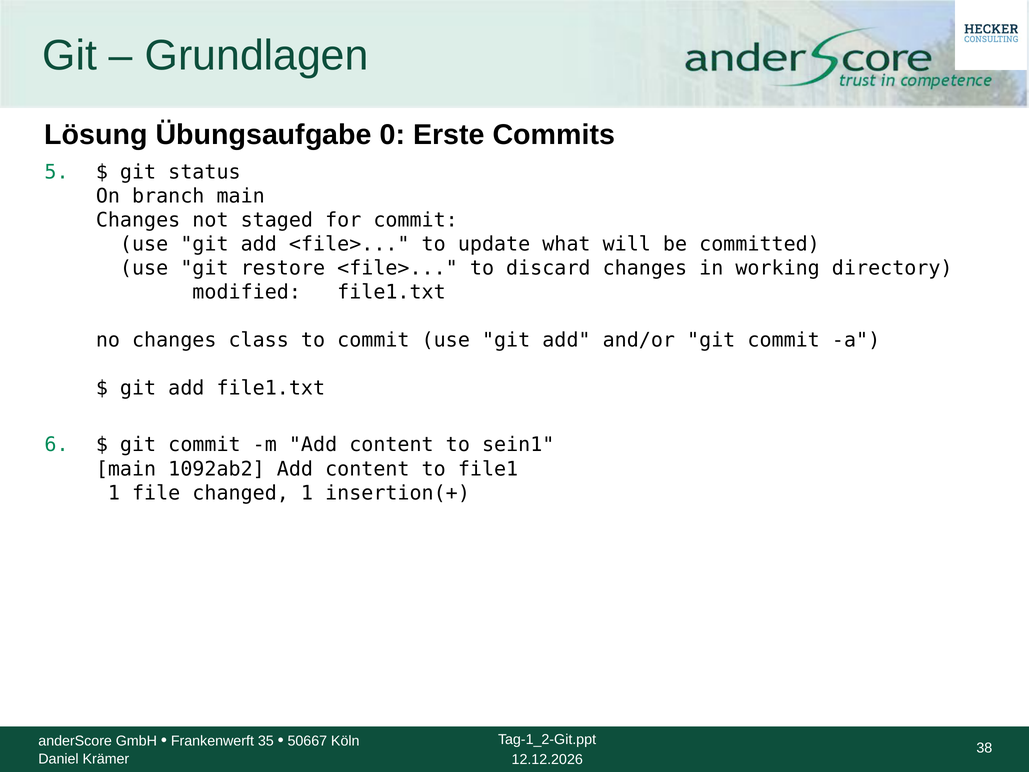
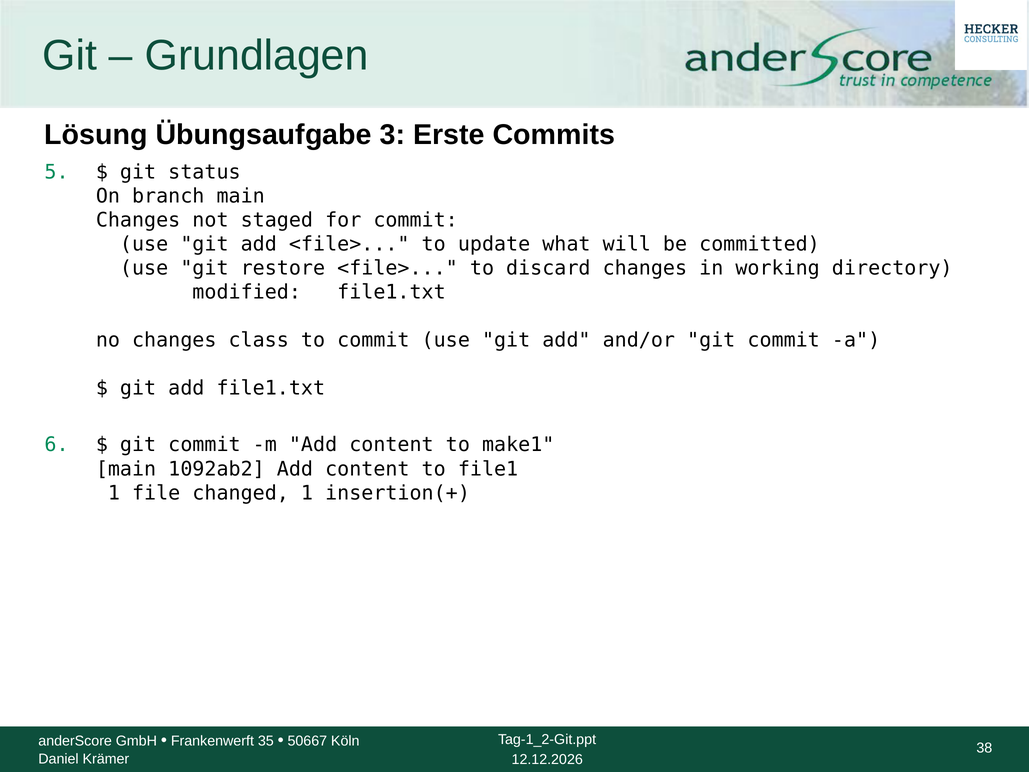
0: 0 -> 3 (392, 135)
sein1: sein1 -> make1 (518, 445)
